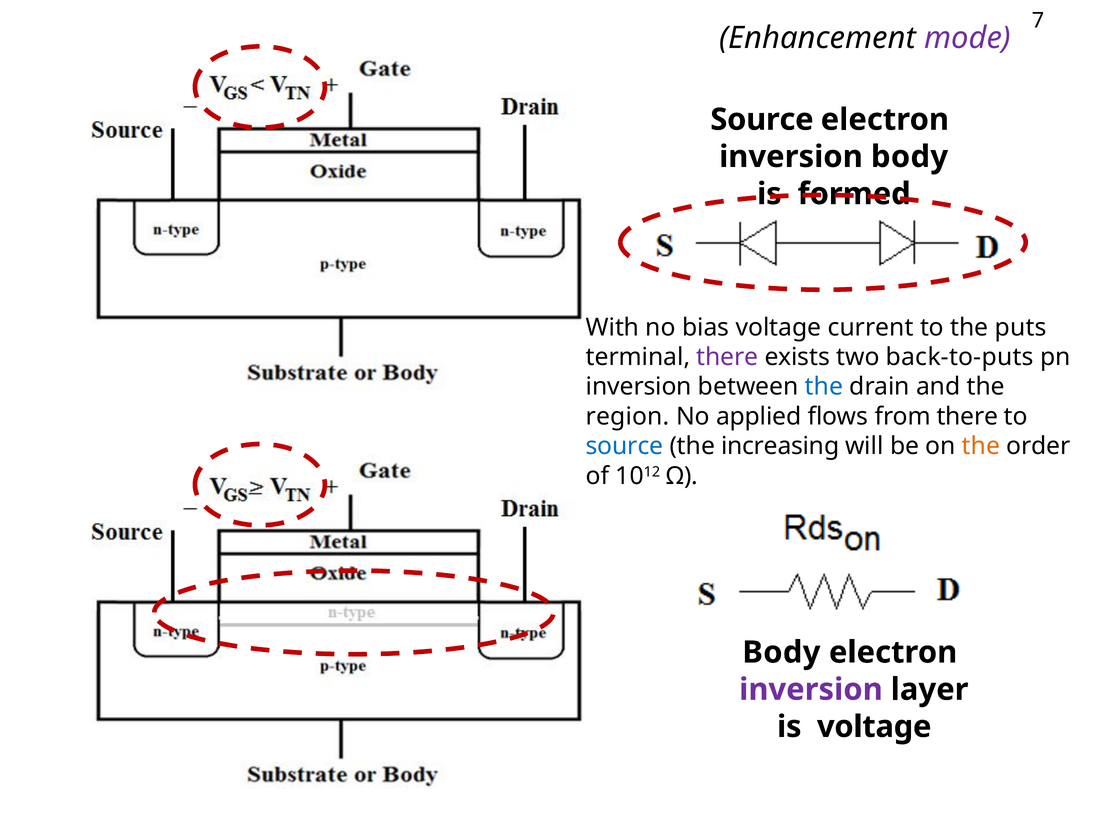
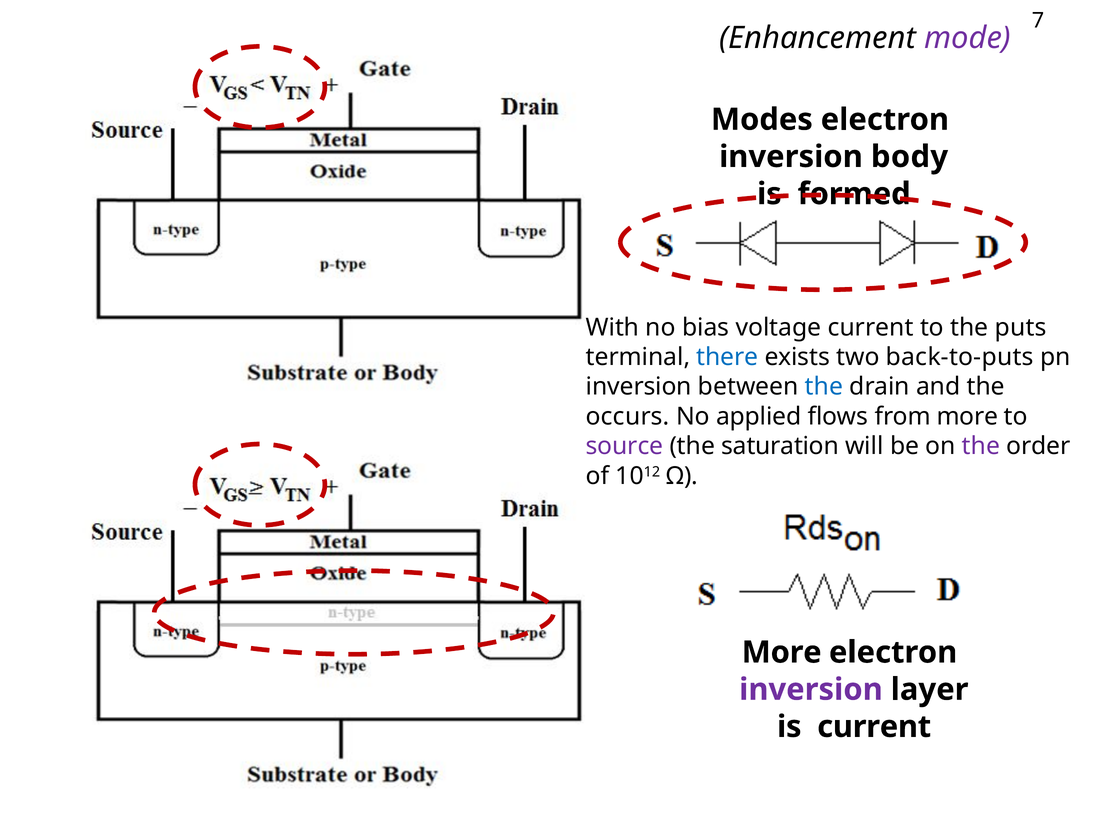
Source: Source -> Modes (762, 120)
there colour: purple -> blue (727, 357)
region: region -> occurs (628, 416)
from there: there -> more (967, 416)
source colour: blue -> purple (625, 446)
increasing: increasing -> saturation (780, 446)
the colour: orange -> purple (981, 446)
Body: Body -> More (782, 652)
is voltage: voltage -> current (874, 726)
